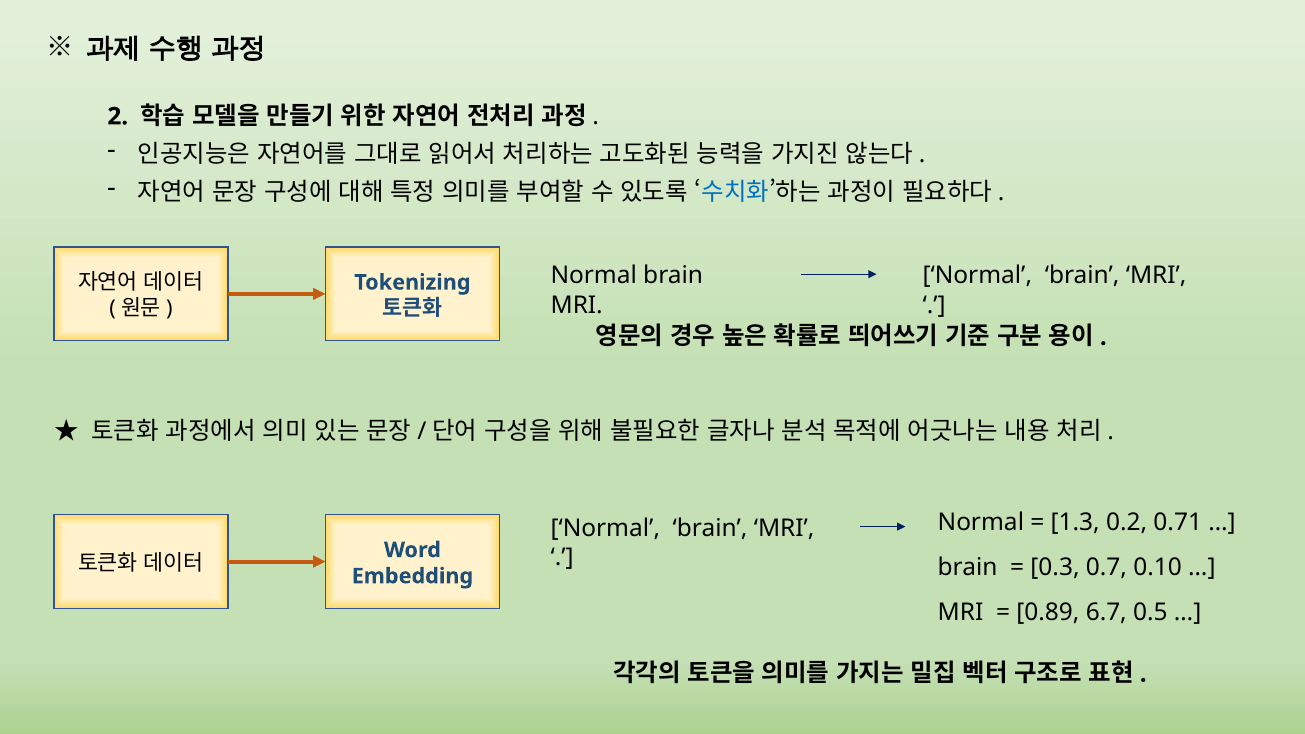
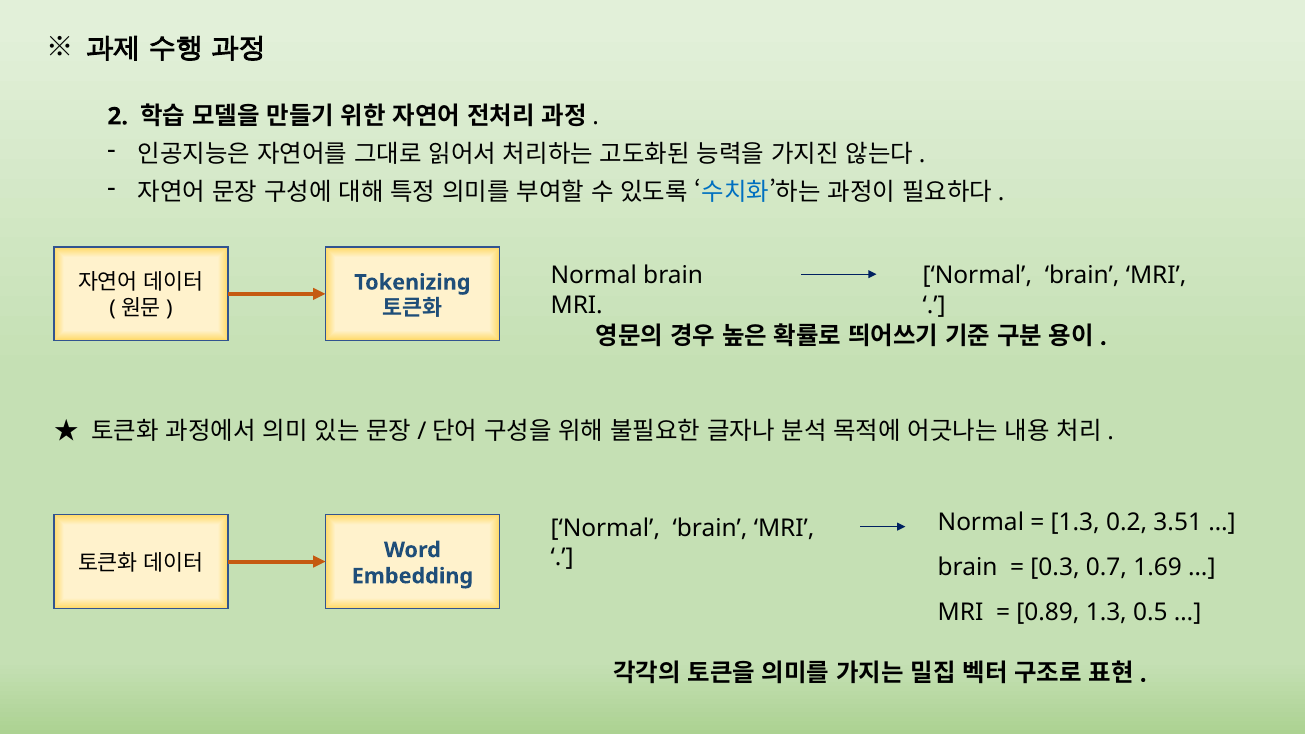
0.71: 0.71 -> 3.51 (1178, 522)
0.10: 0.10 -> 1.69 (1158, 568)
0.89 6.7: 6.7 -> 1.3 (1106, 613)
